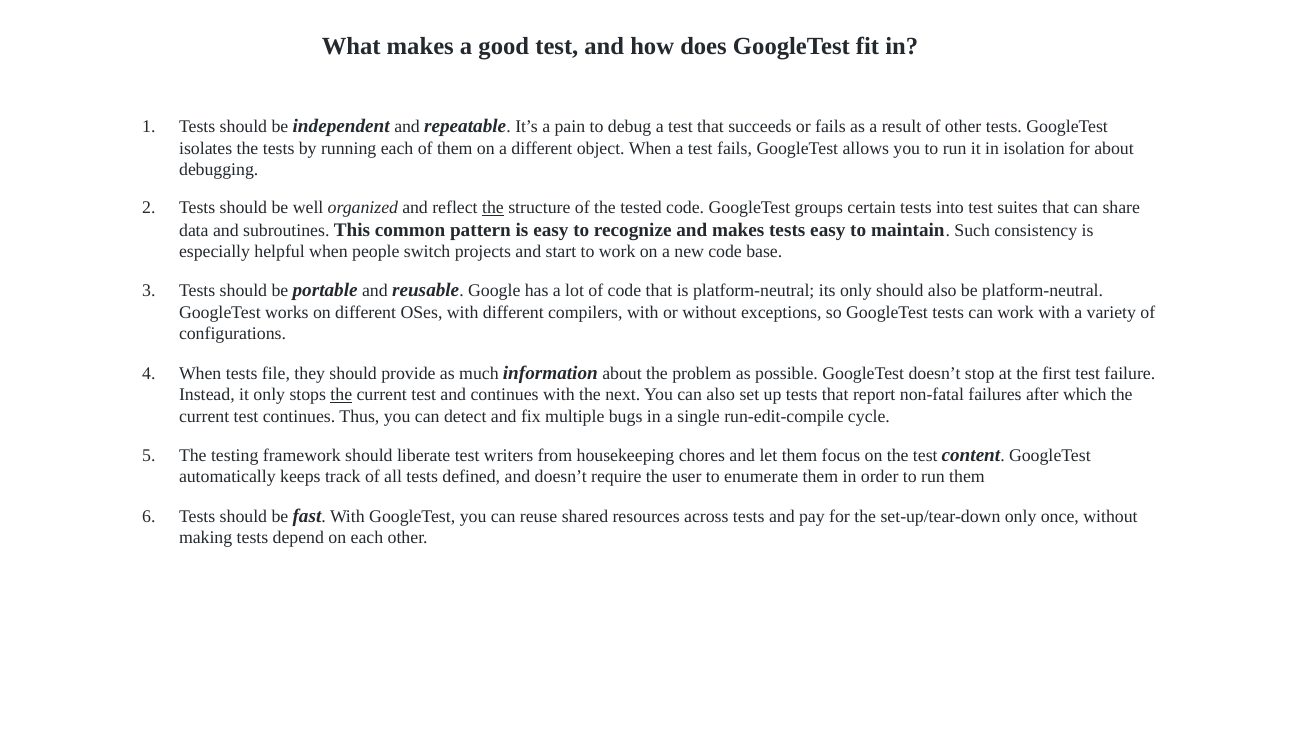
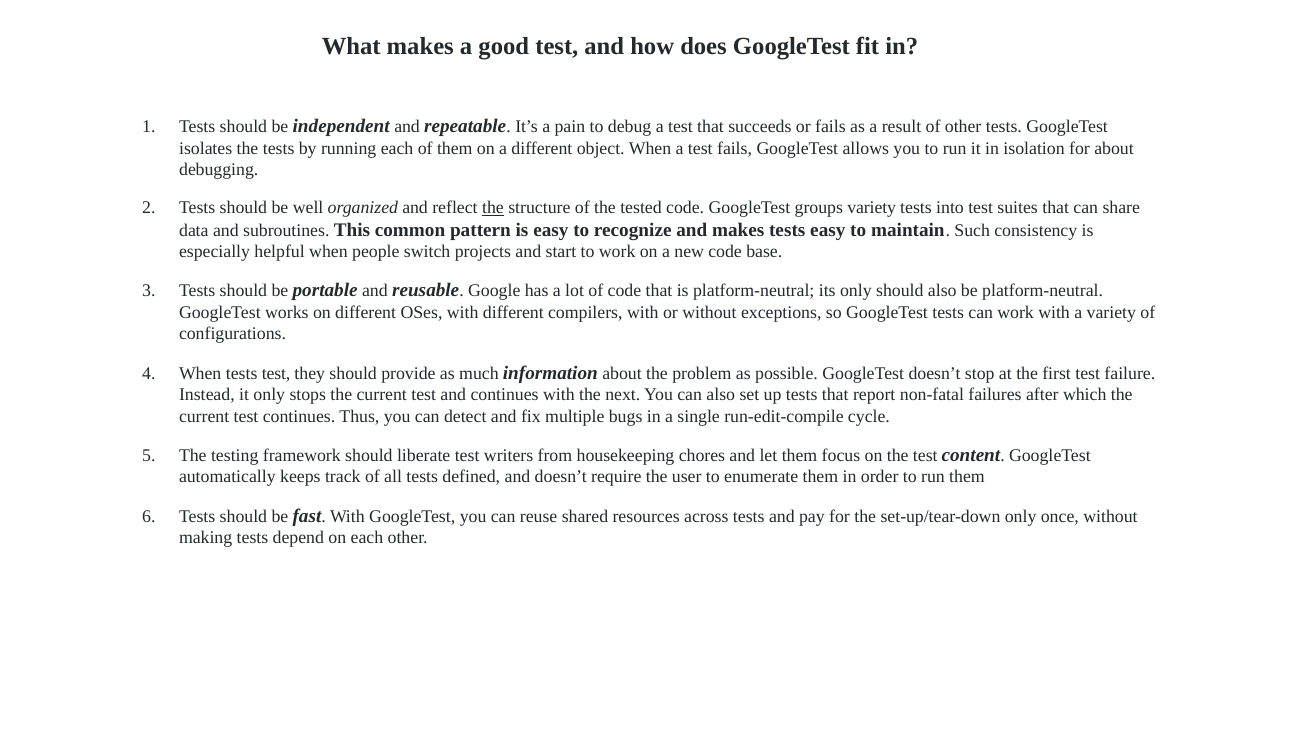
groups certain: certain -> variety (872, 208)
tests file: file -> test (276, 374)
the underline: present -> none (341, 395)
